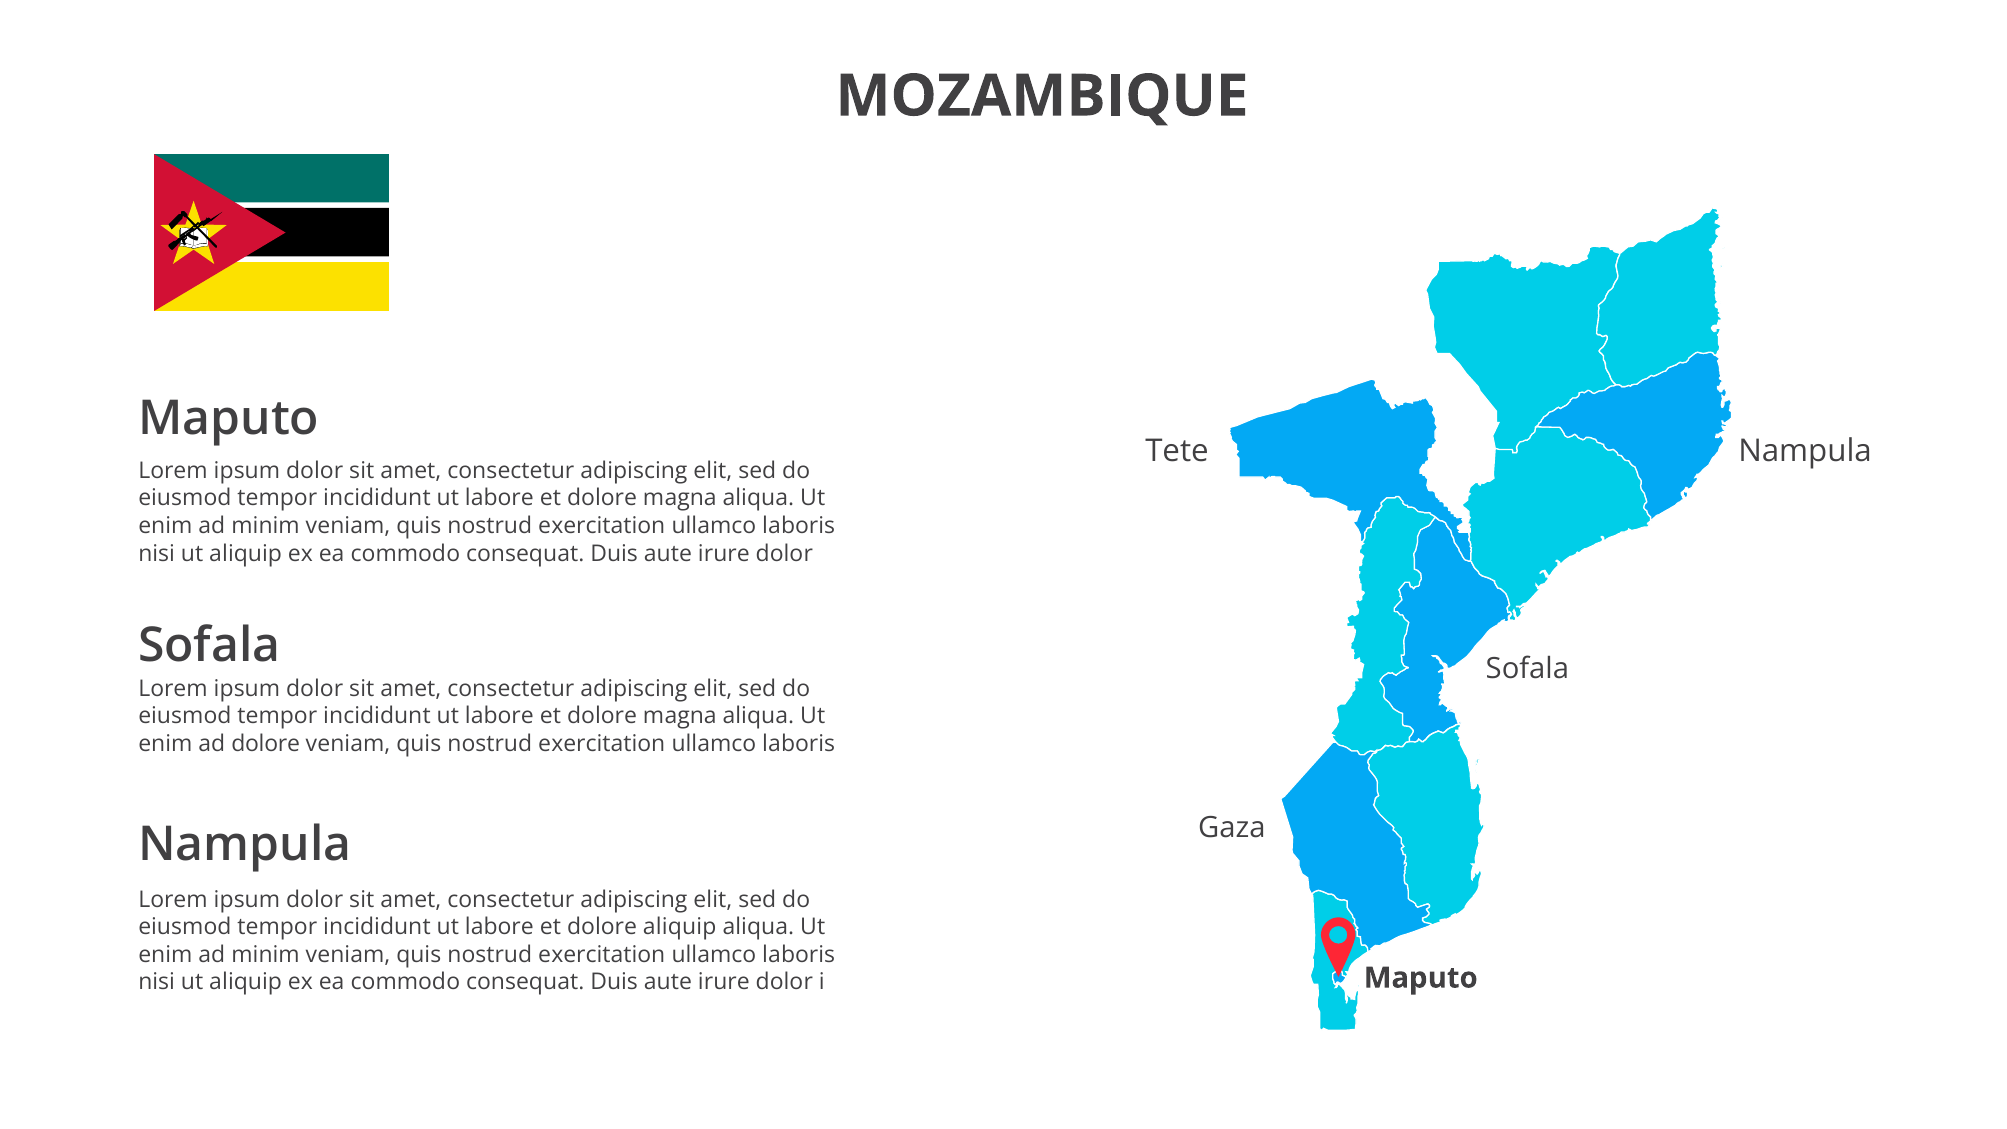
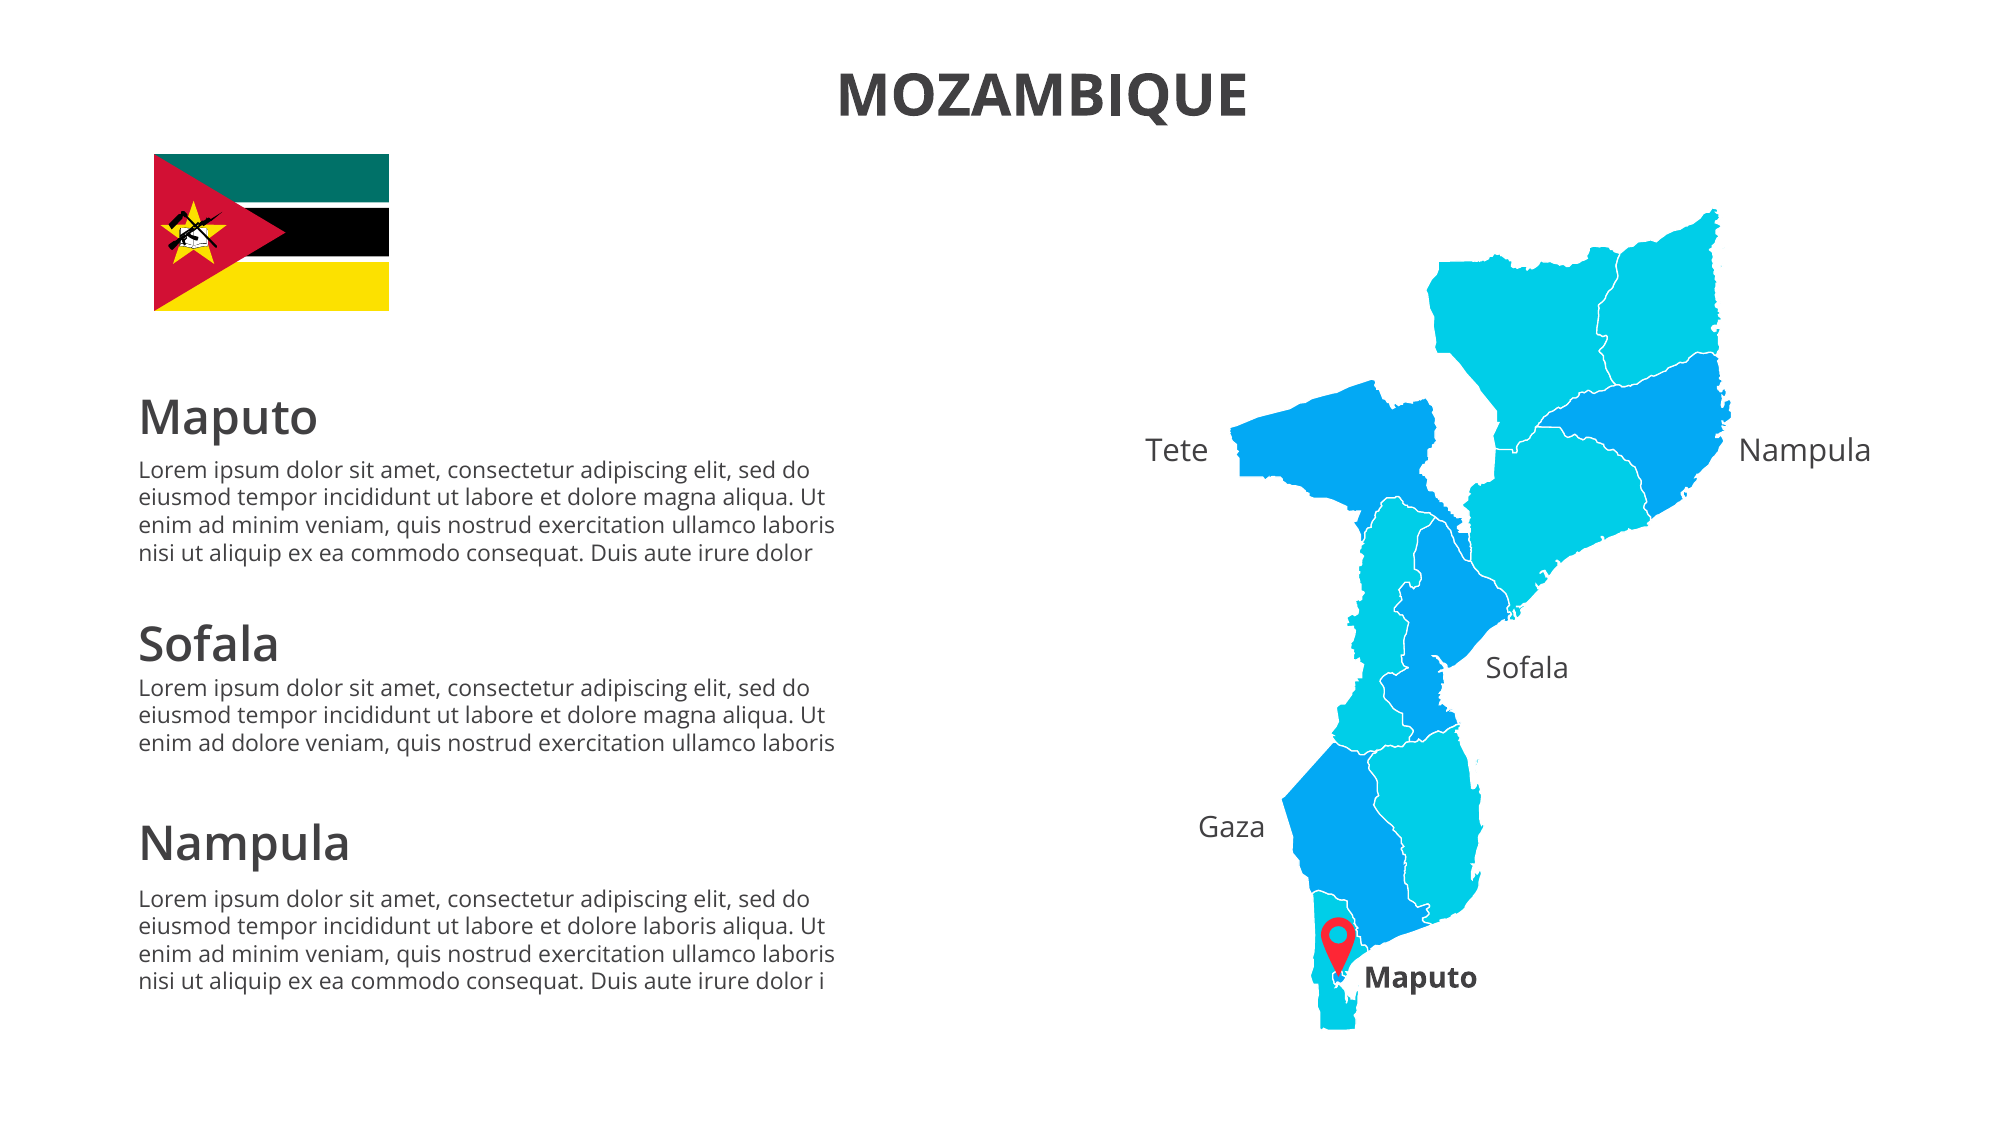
dolore aliquip: aliquip -> laboris (680, 927)
